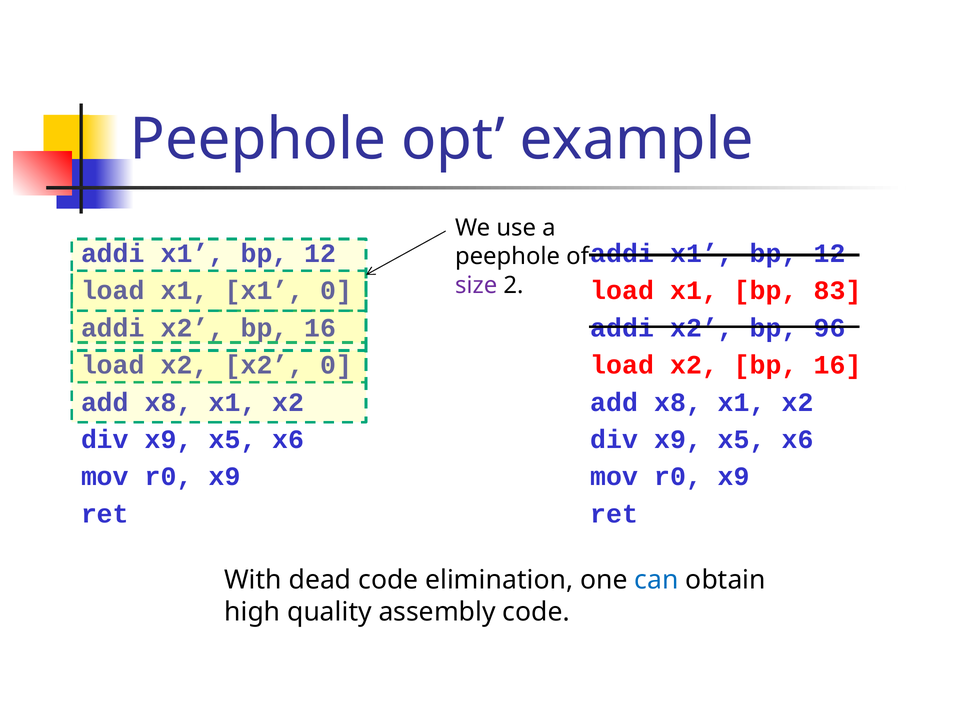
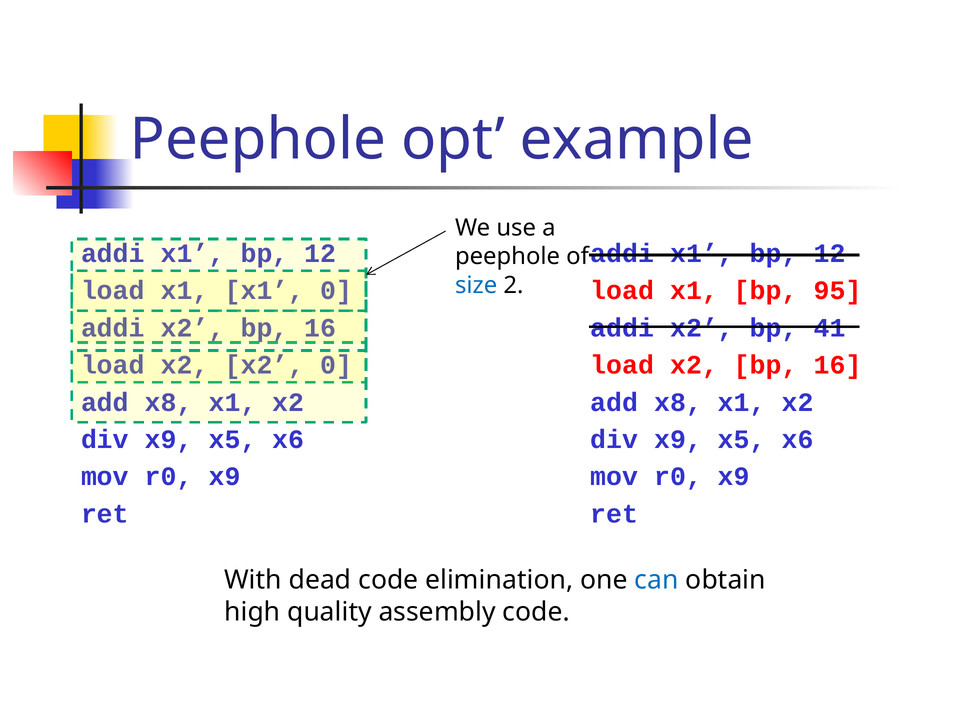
size colour: purple -> blue (476, 285)
83: 83 -> 95 (838, 290)
96: 96 -> 41 (830, 328)
